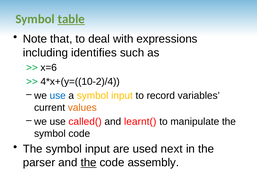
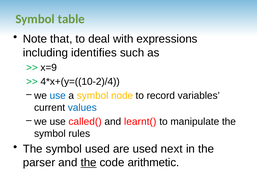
table underline: present -> none (71, 19)
x=6: x=6 -> x=9 (49, 67)
a symbol input: input -> node (122, 95)
values colour: orange -> blue (82, 107)
symbol code: code -> rules (79, 133)
The symbol input: input -> used (97, 149)
assembly: assembly -> arithmetic (153, 162)
